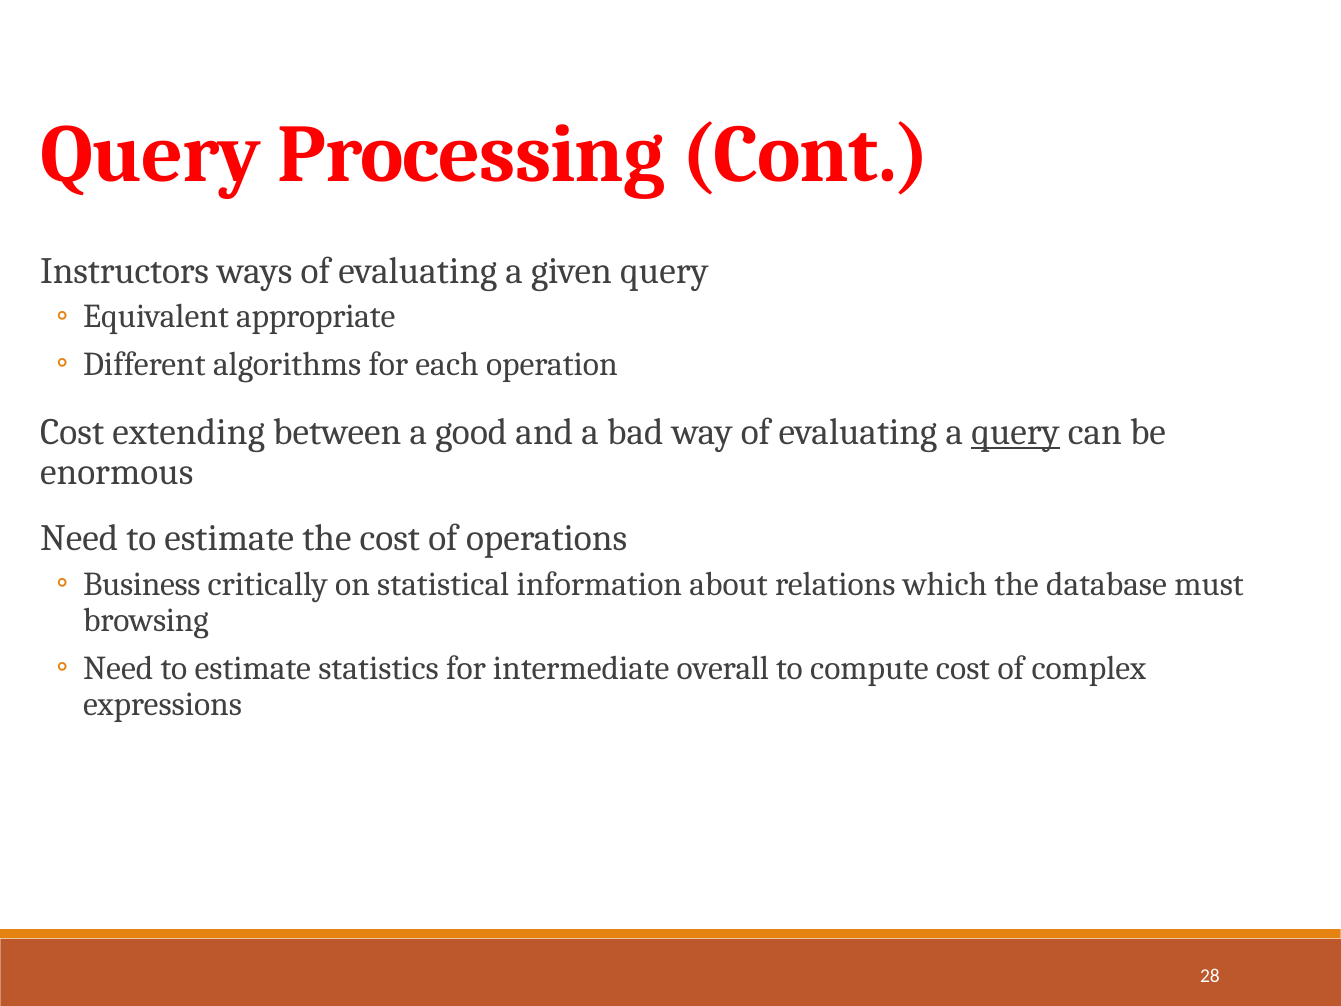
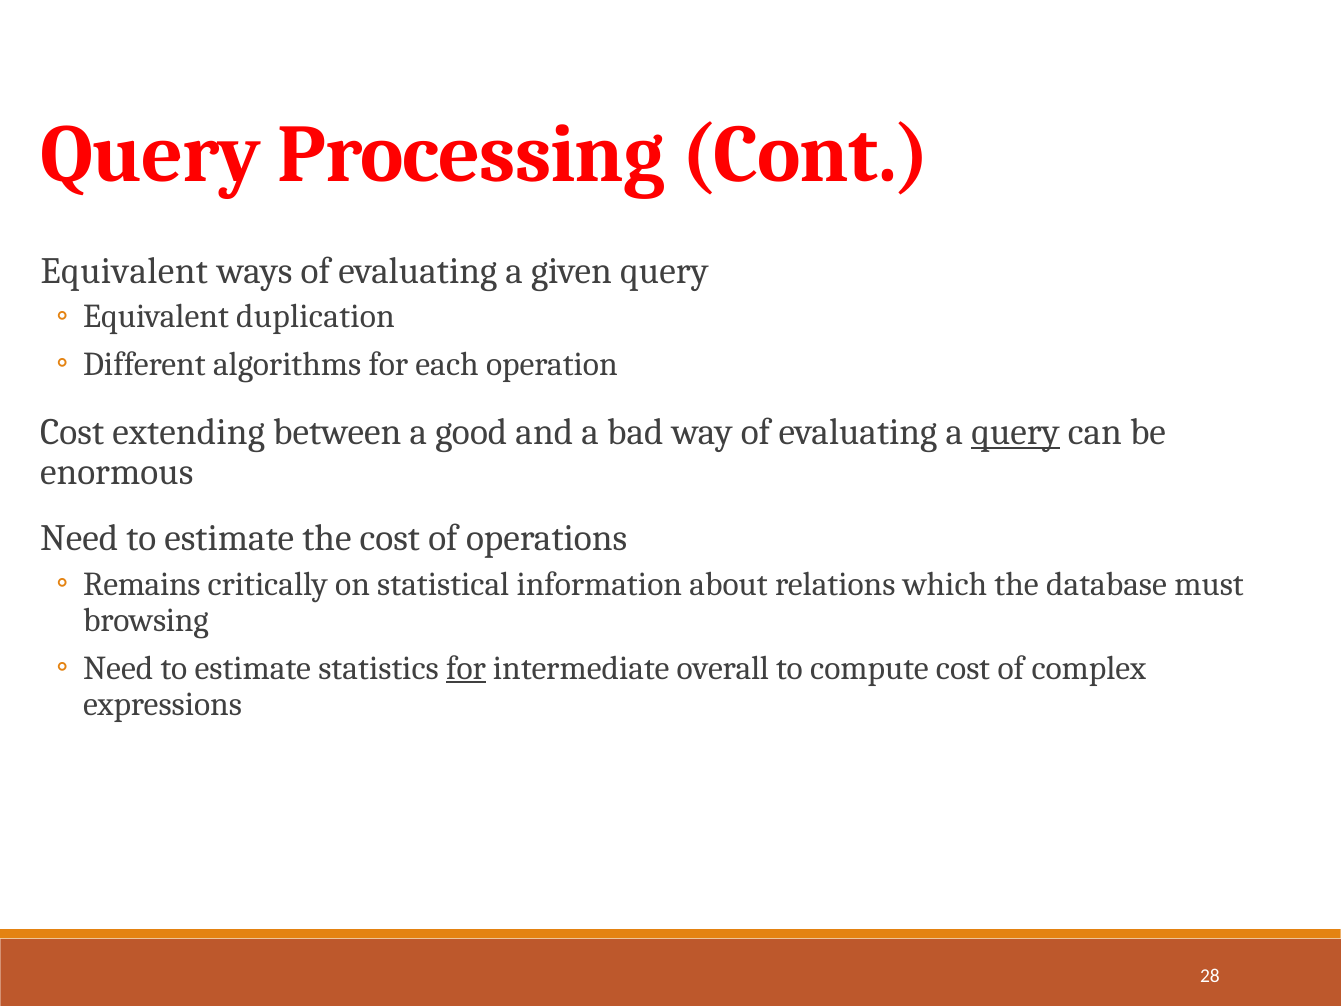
Instructors: Instructors -> Equivalent (124, 271)
appropriate: appropriate -> duplication (316, 317)
Business: Business -> Remains (142, 584)
for underline: none -> present (466, 668)
